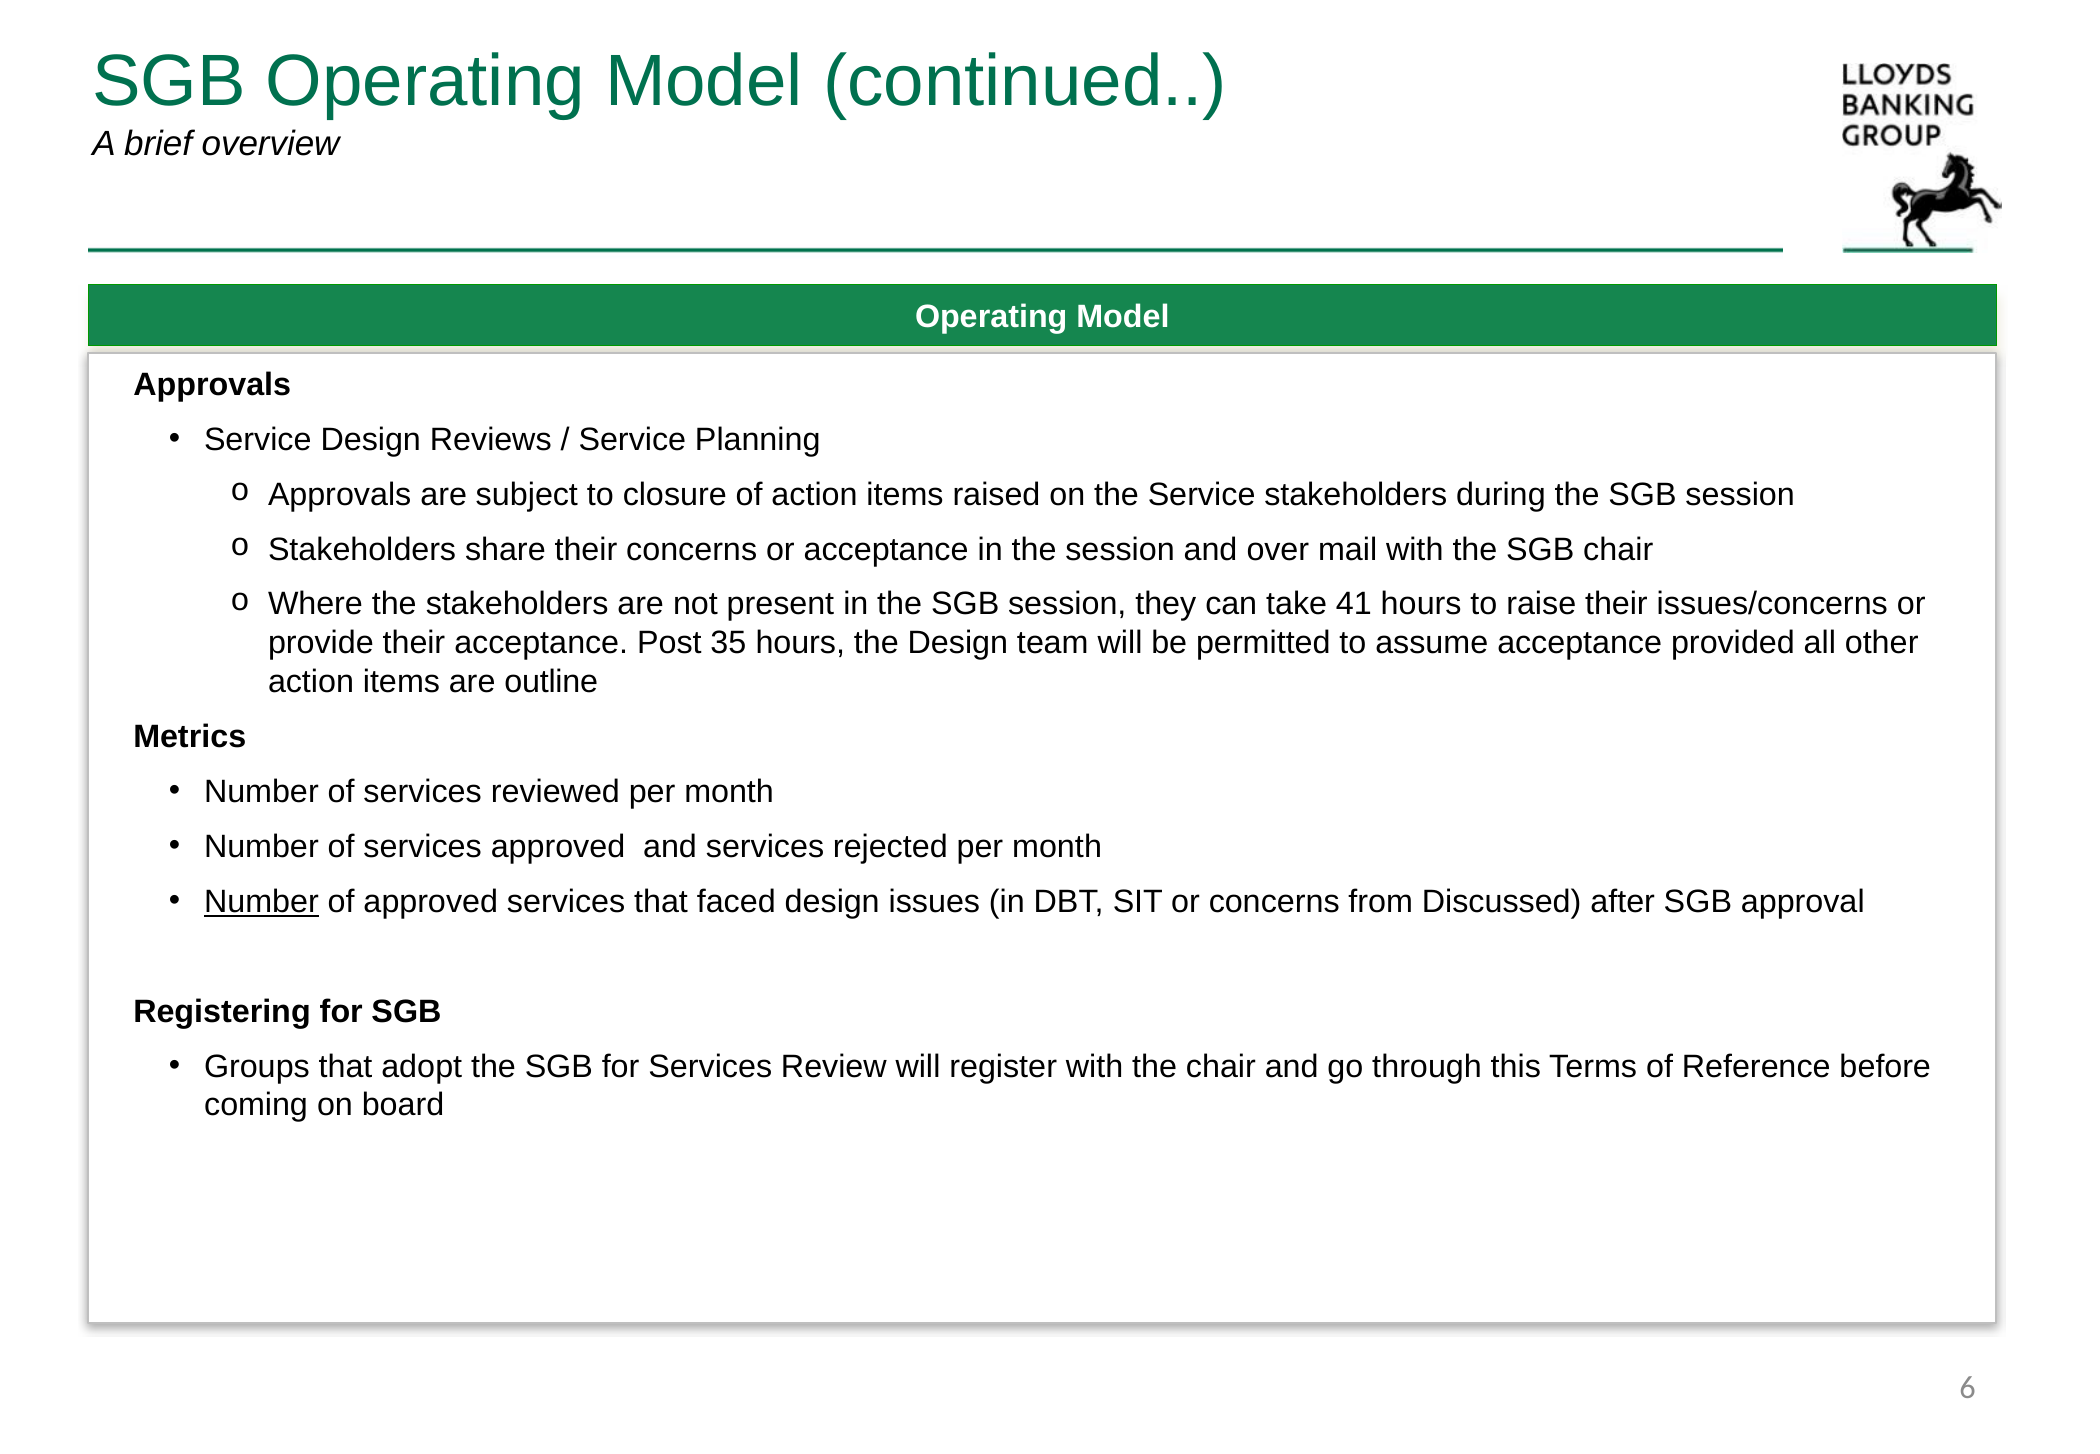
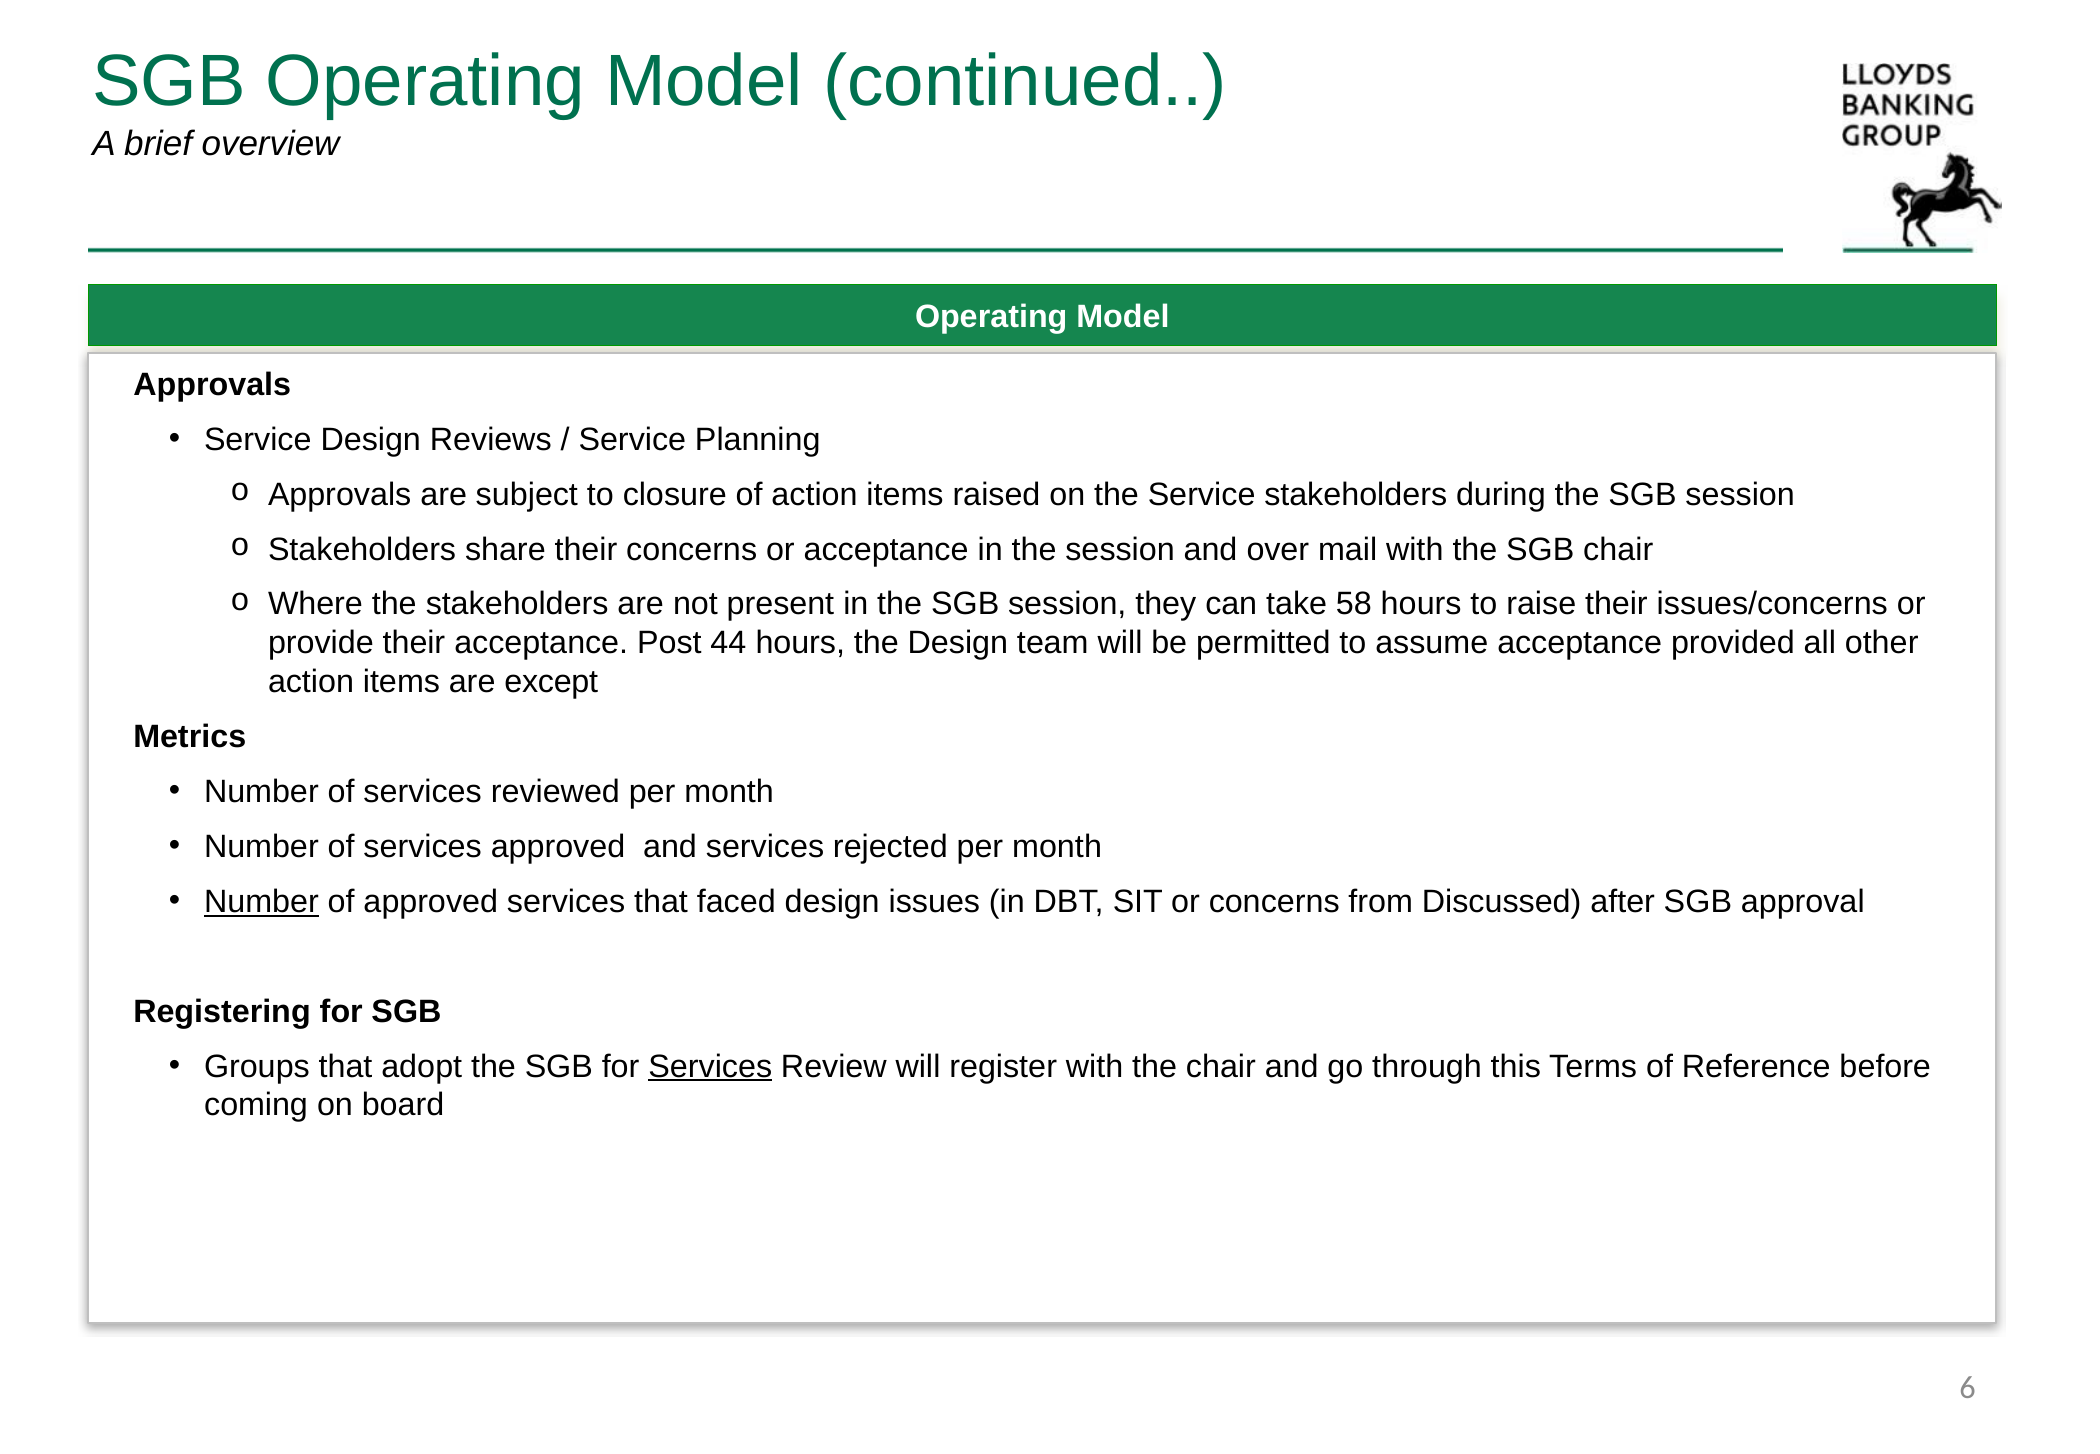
41: 41 -> 58 (1354, 604)
35: 35 -> 44 (728, 643)
outline: outline -> except (551, 682)
Services underline: none -> present (710, 1066)
